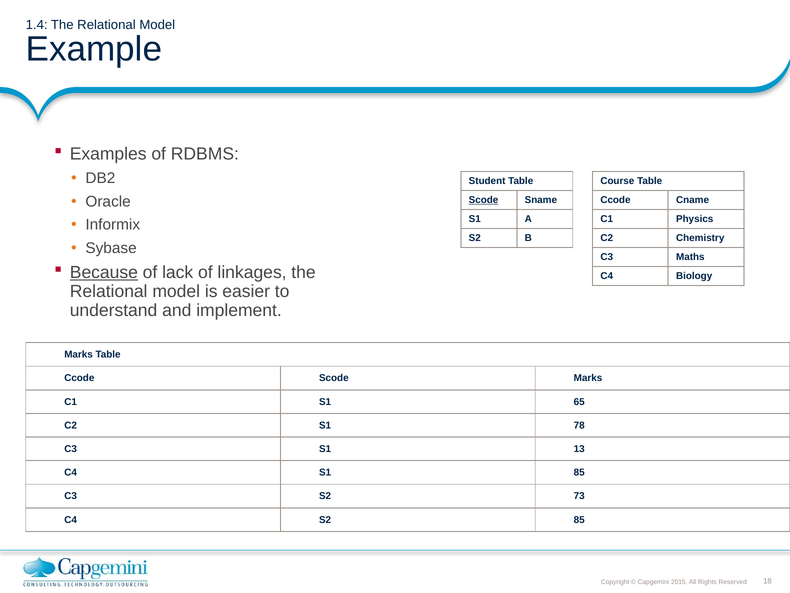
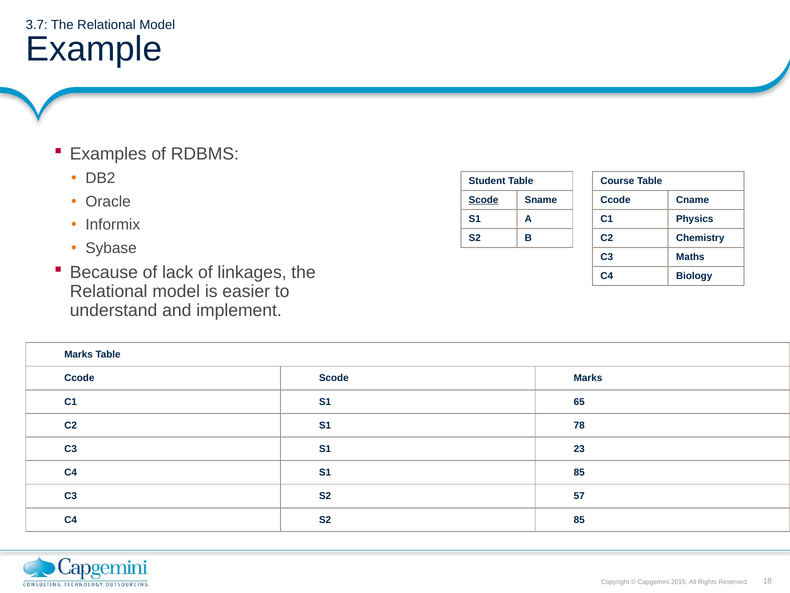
1.4: 1.4 -> 3.7 (37, 25)
Because underline: present -> none (104, 272)
13: 13 -> 23 (579, 449)
73: 73 -> 57 (579, 496)
